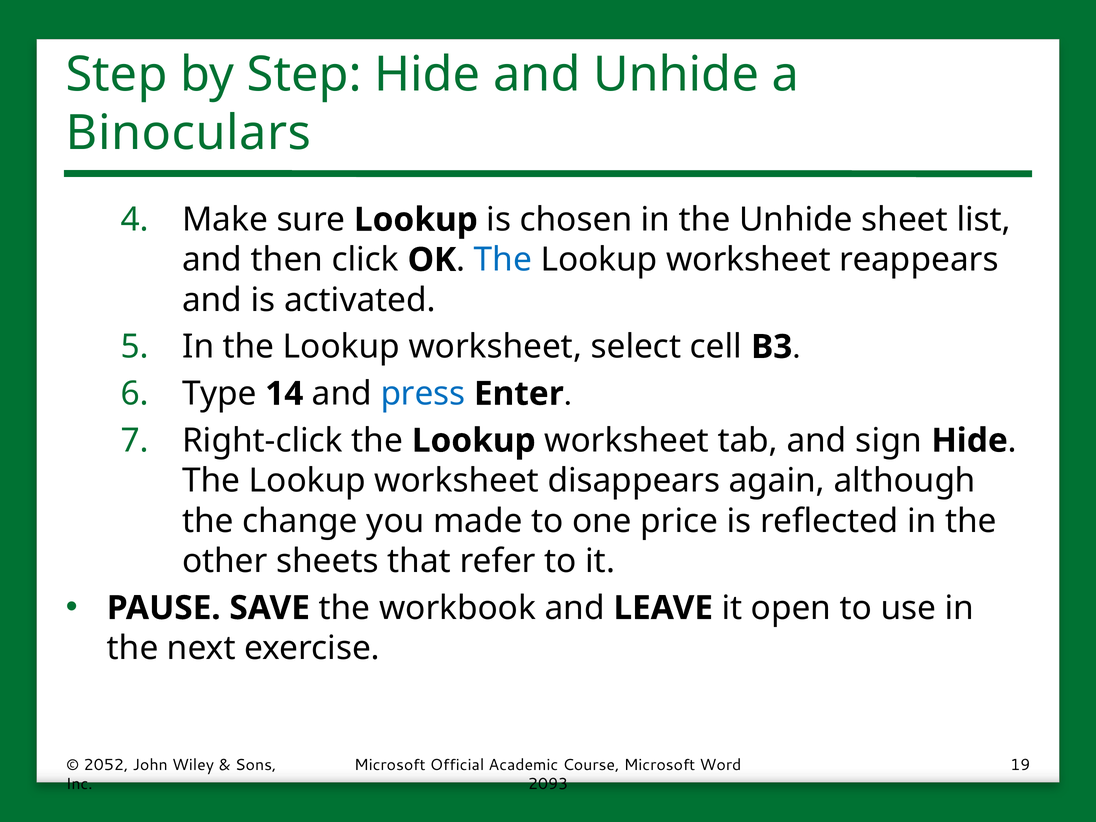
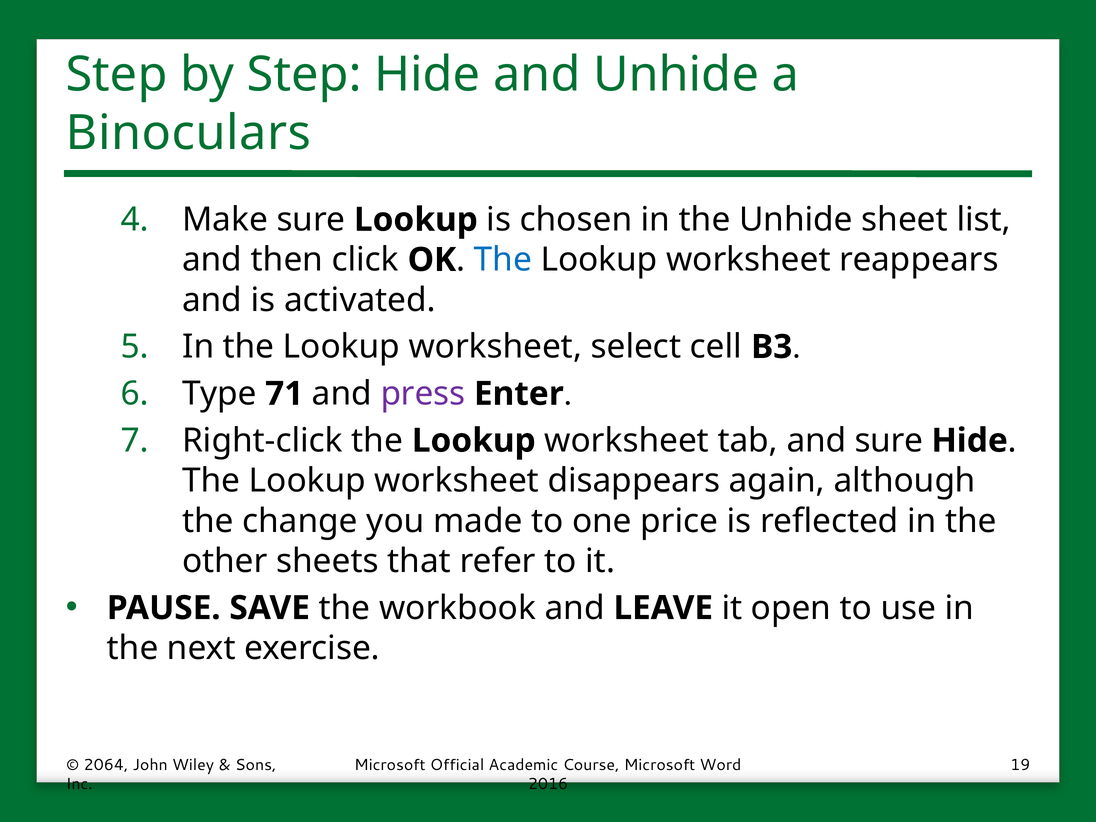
14: 14 -> 71 (284, 394)
press colour: blue -> purple (423, 394)
and sign: sign -> sure (889, 441)
2052: 2052 -> 2064 (106, 765)
2093: 2093 -> 2016 (548, 784)
